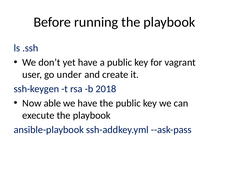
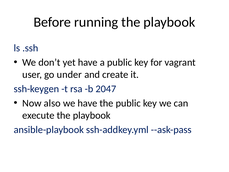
2018: 2018 -> 2047 (106, 89)
able: able -> also (52, 103)
